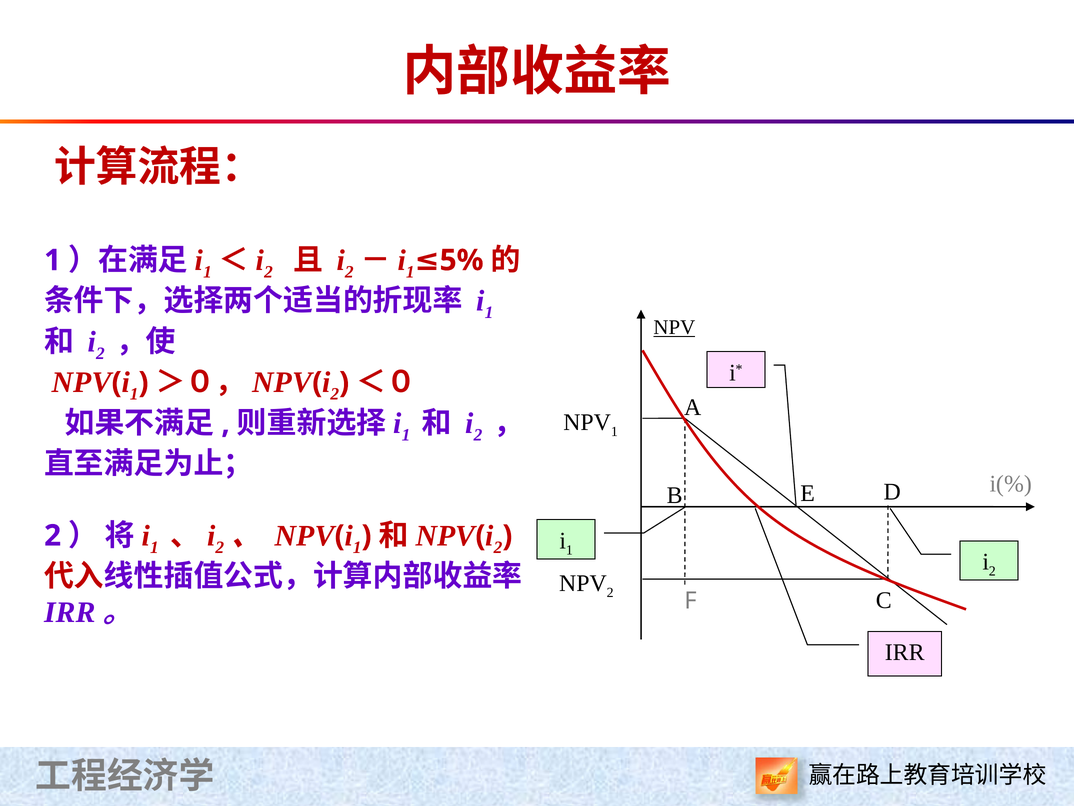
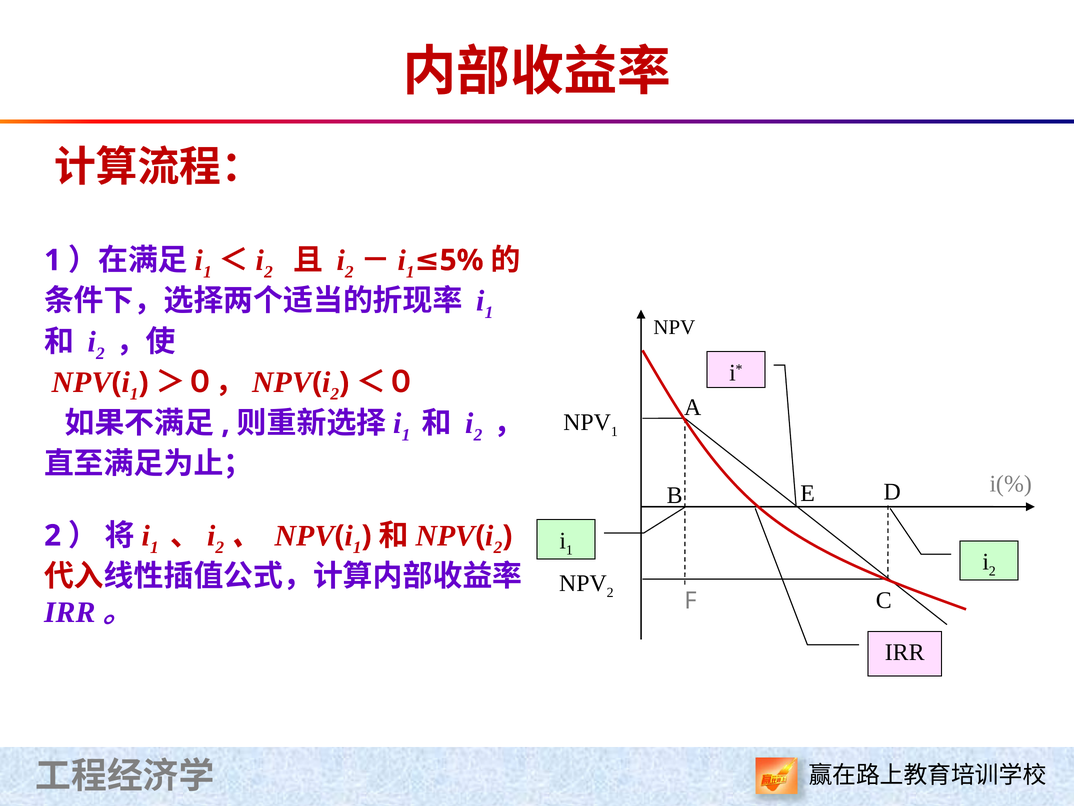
NPV underline: present -> none (674, 327)
